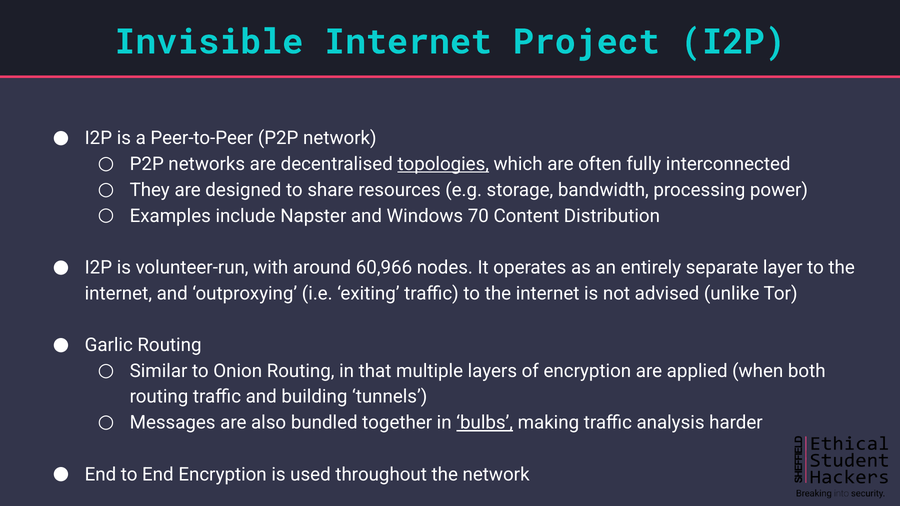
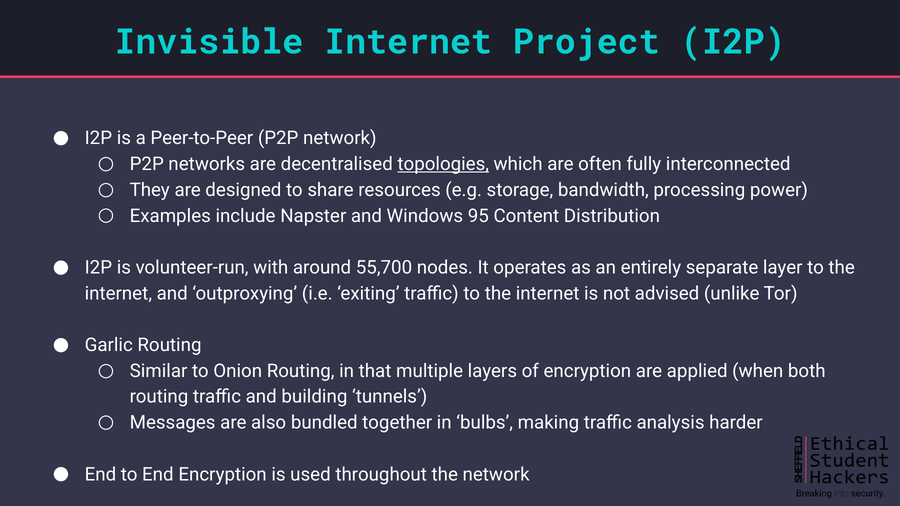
70: 70 -> 95 (478, 216)
60,966: 60,966 -> 55,700 (384, 268)
bulbs underline: present -> none (485, 423)
